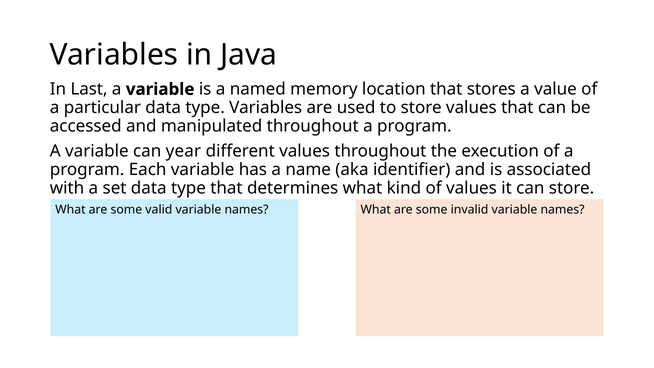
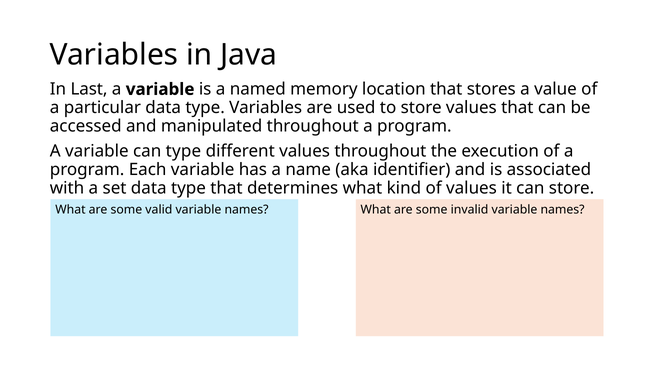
can year: year -> type (183, 151)
